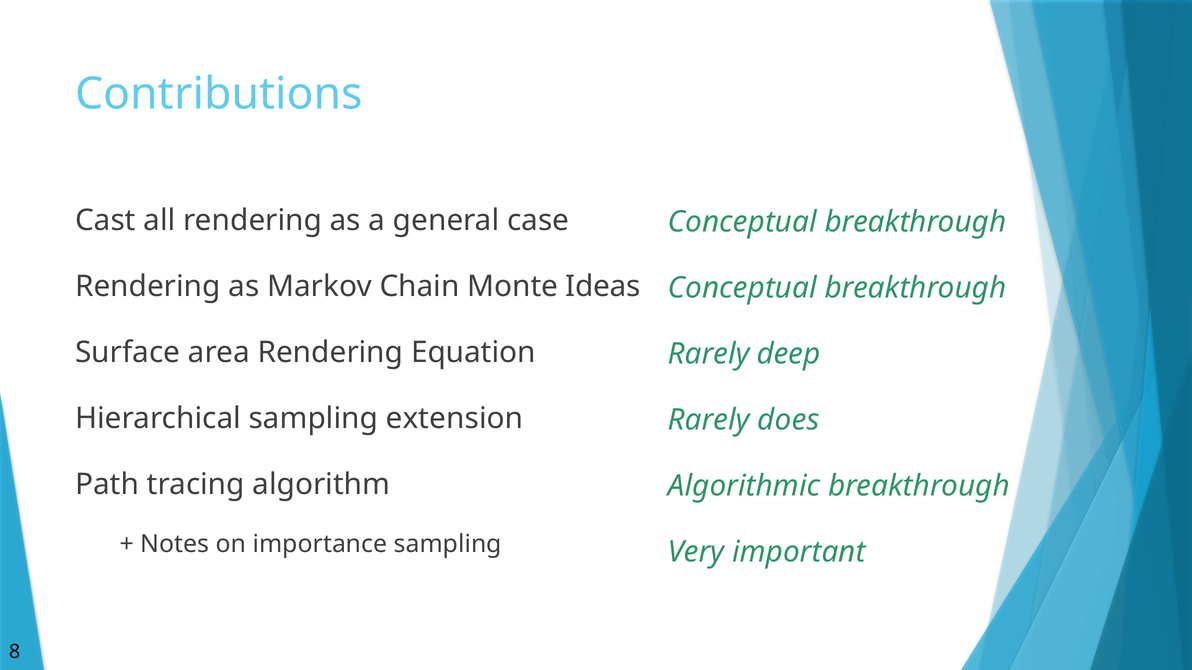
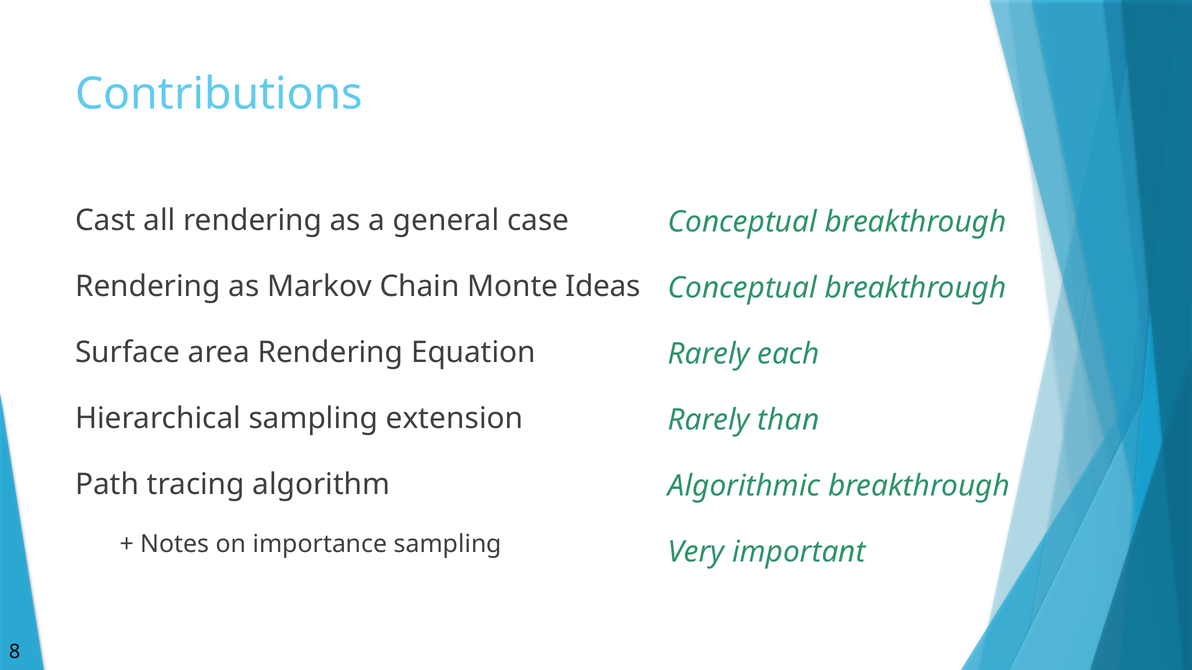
deep: deep -> each (788, 354)
does: does -> than (788, 420)
